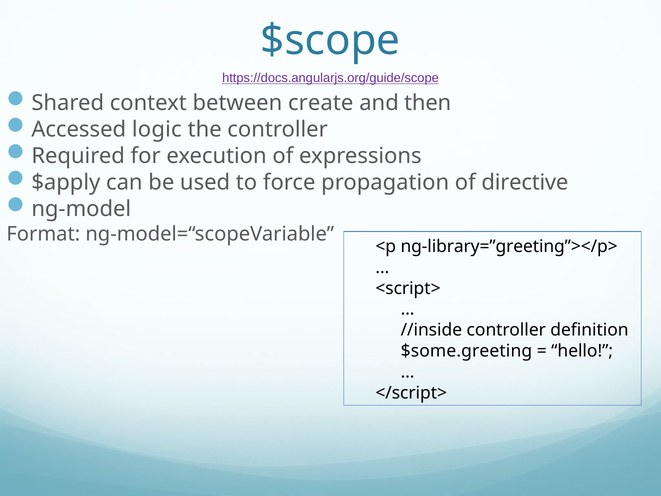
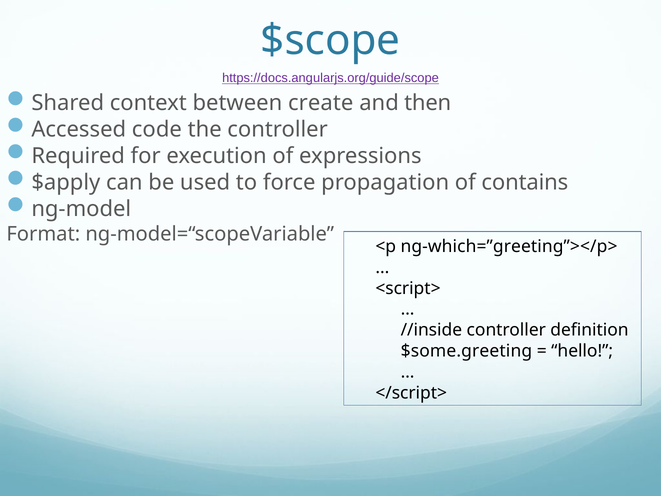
logic: logic -> code (157, 130)
directive: directive -> contains (525, 182)
ng-library=”greeting”></p>: ng-library=”greeting”></p> -> ng-which=”greeting”></p> (509, 246)
